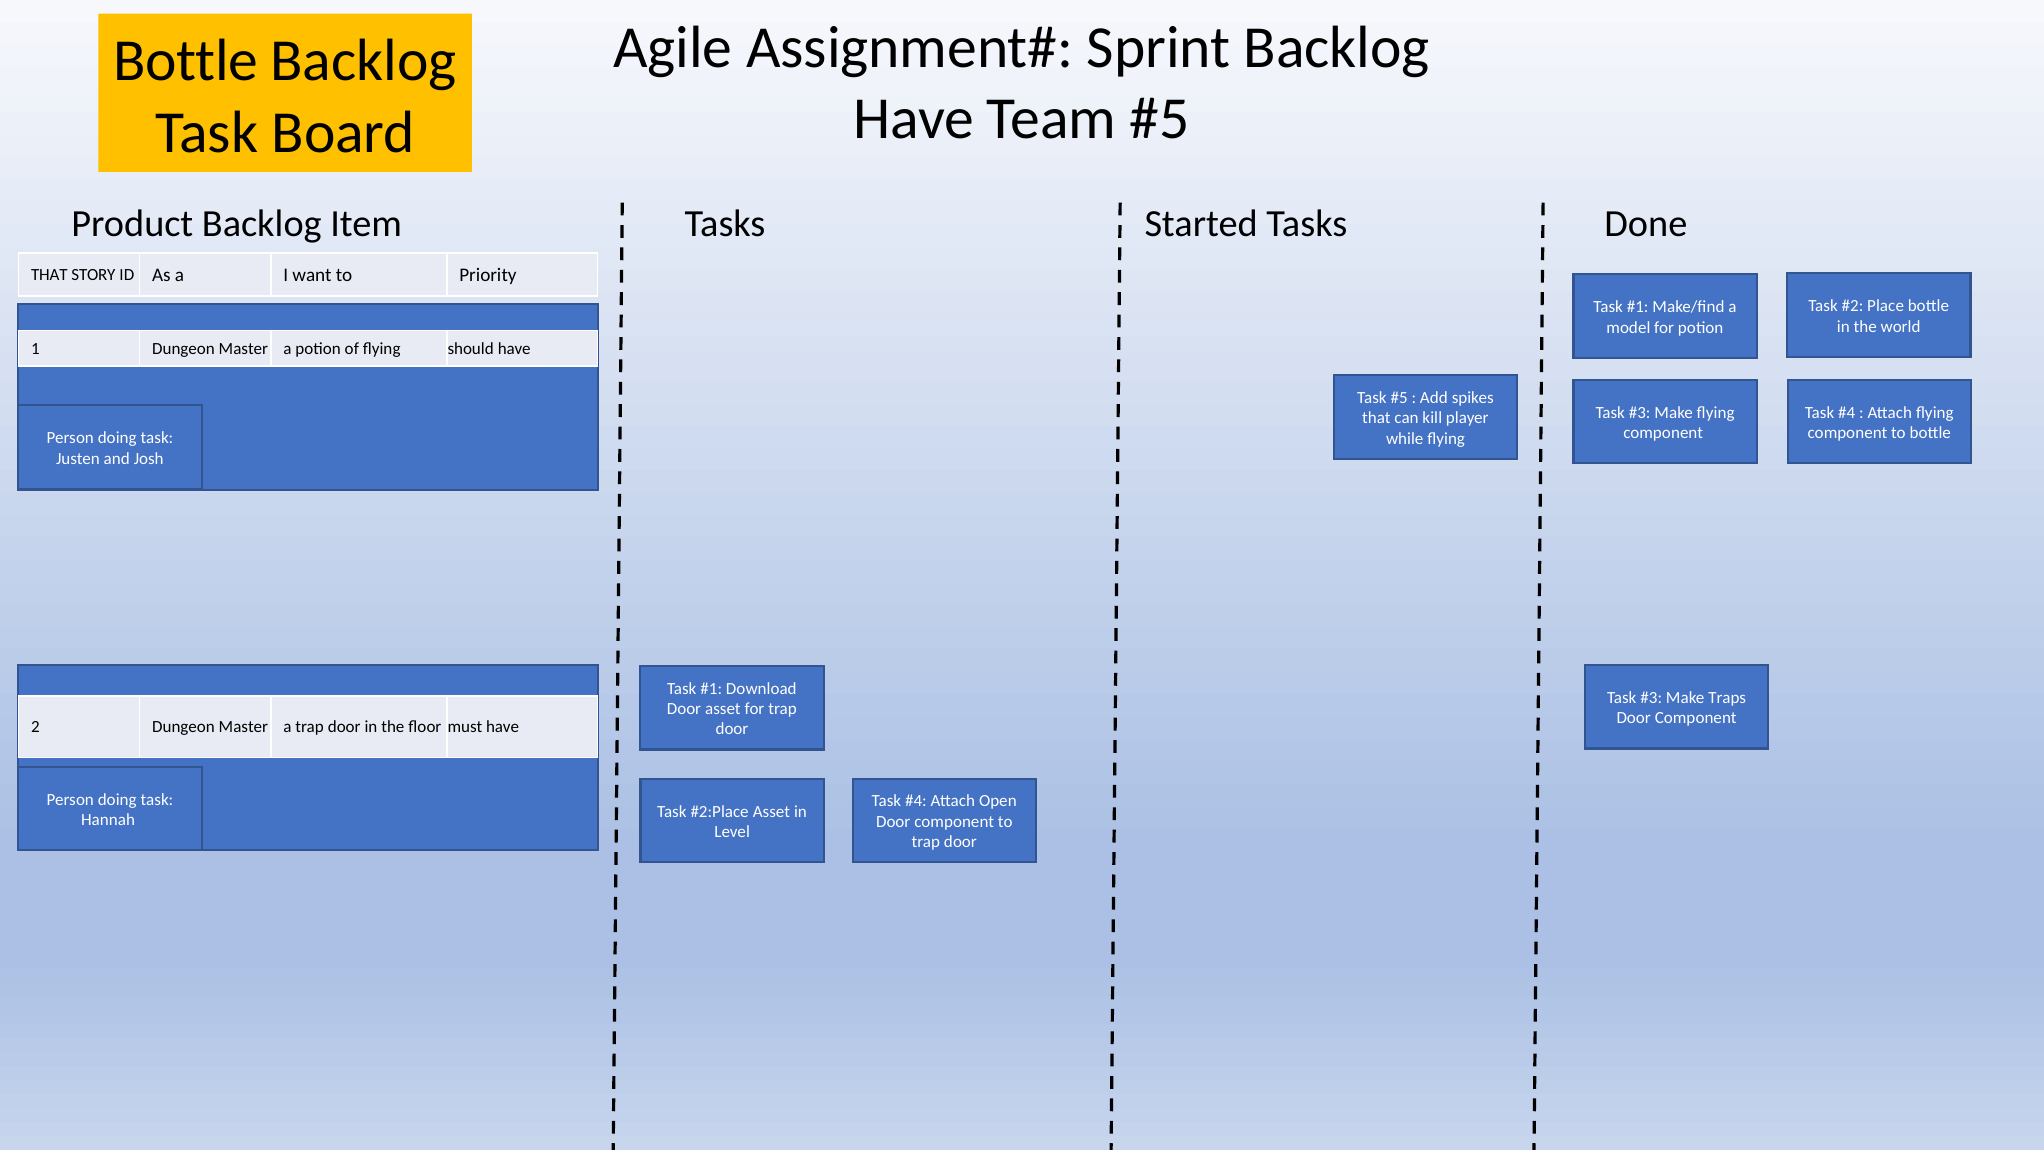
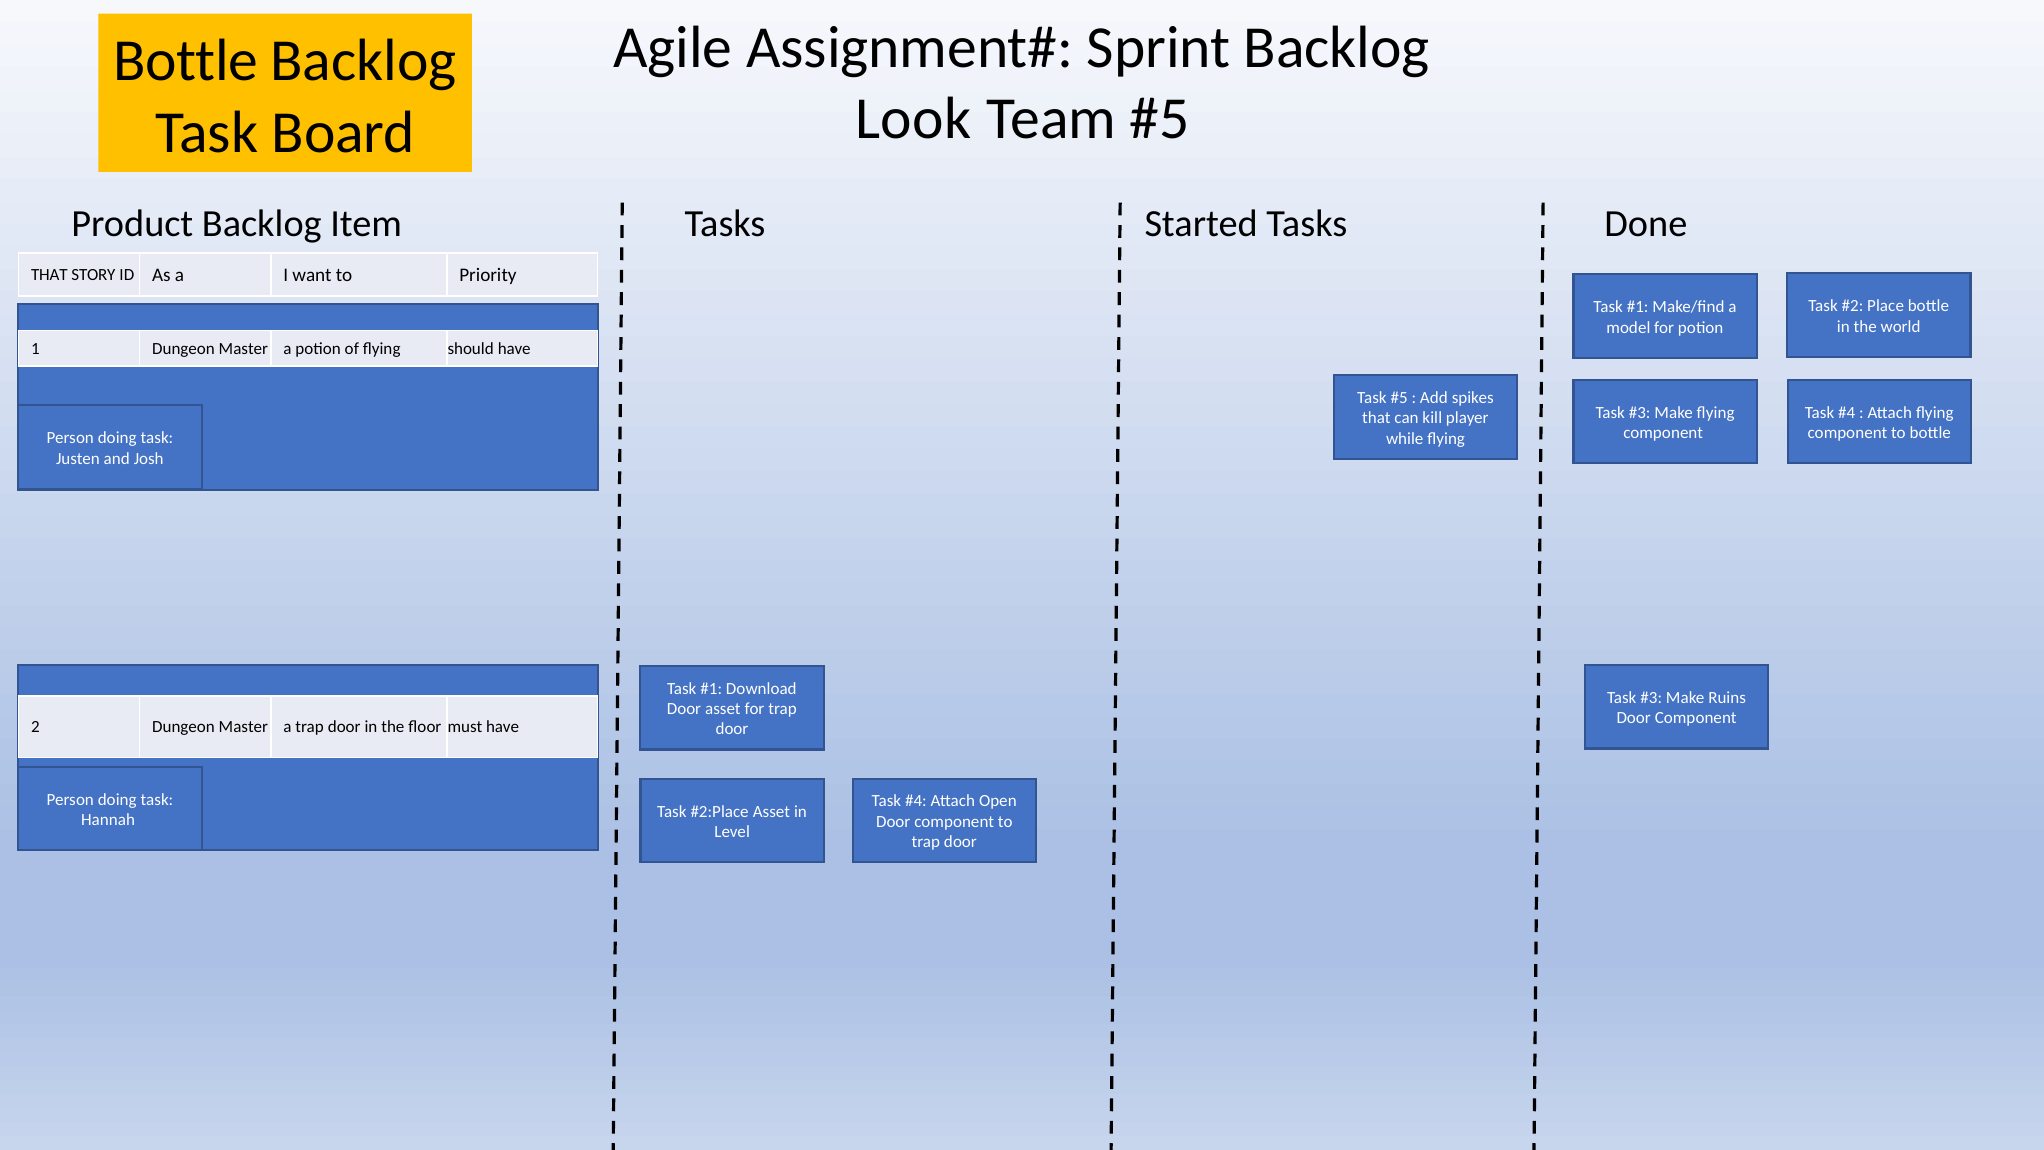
Have: Have -> Look (914, 119)
Traps: Traps -> Ruins (1727, 698)
